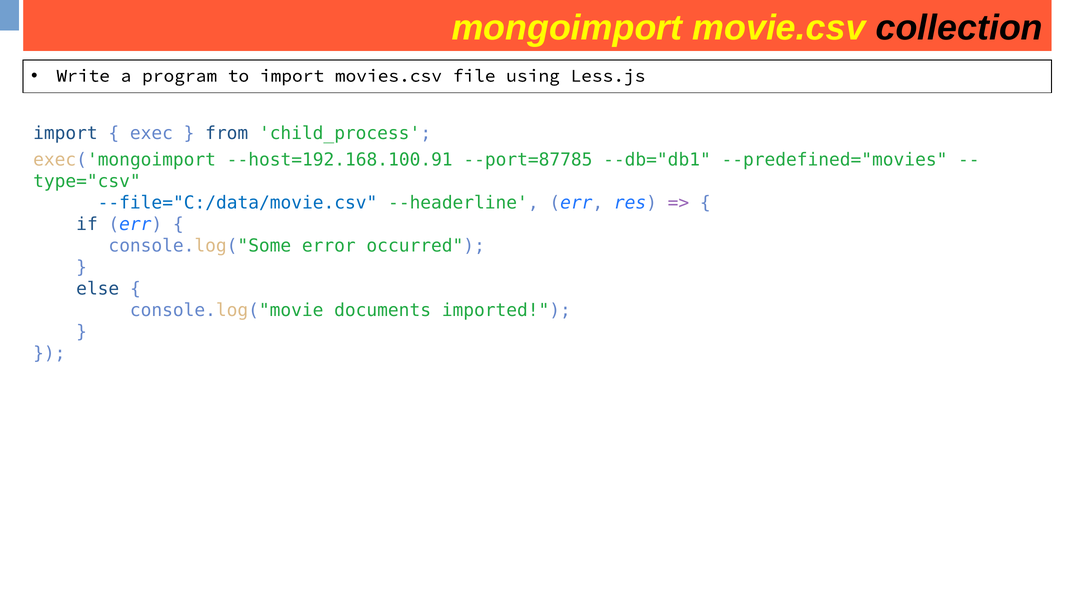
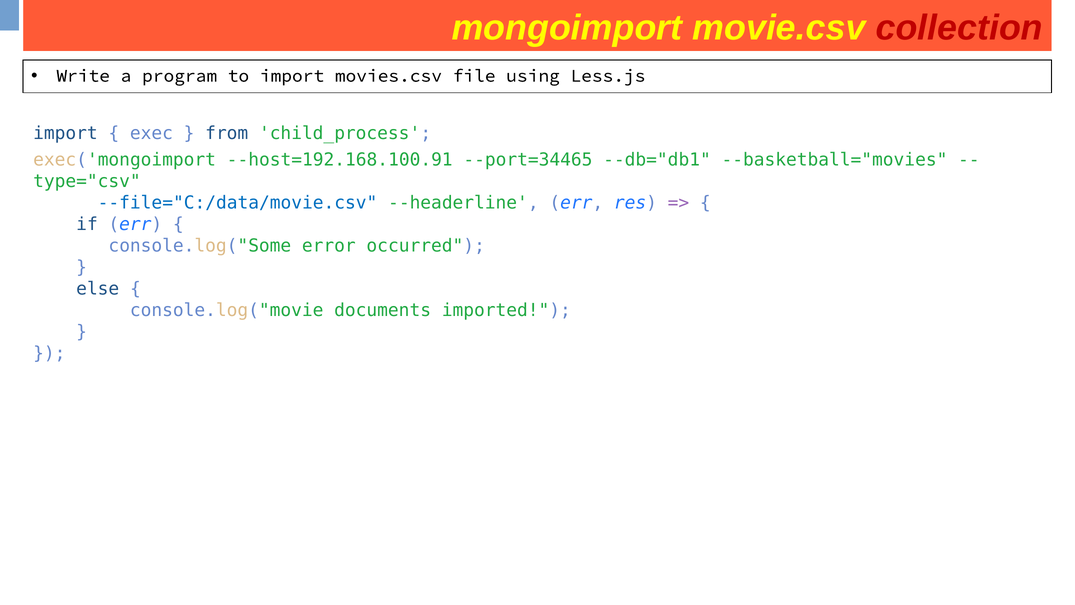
collection colour: black -> red (959, 28)
--port=87785: --port=87785 -> --port=34465 (528, 160)
--predefined="movies: --predefined="movies -> --basketball="movies (834, 160)
